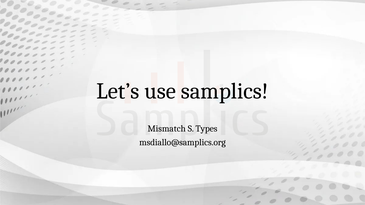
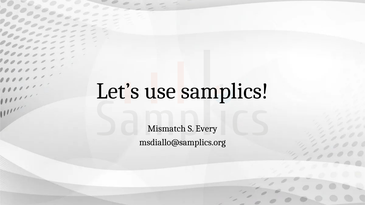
Types: Types -> Every (206, 129)
